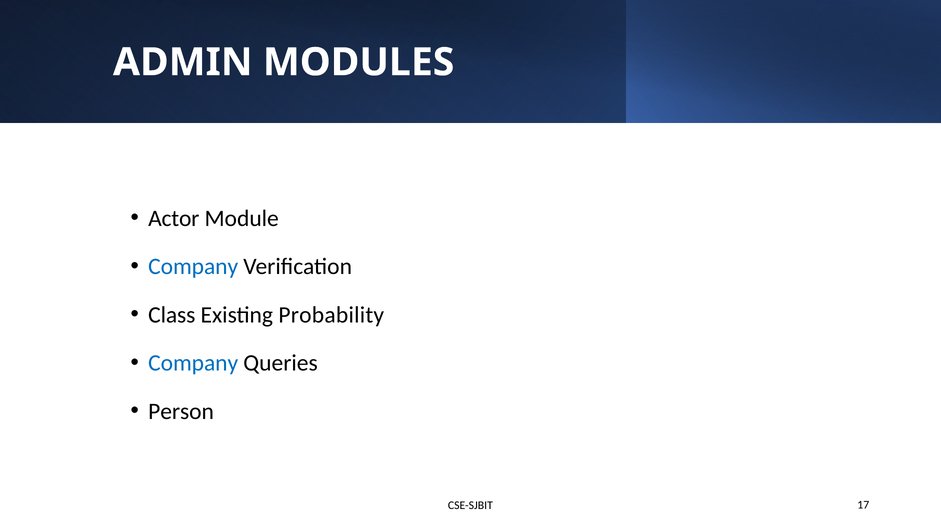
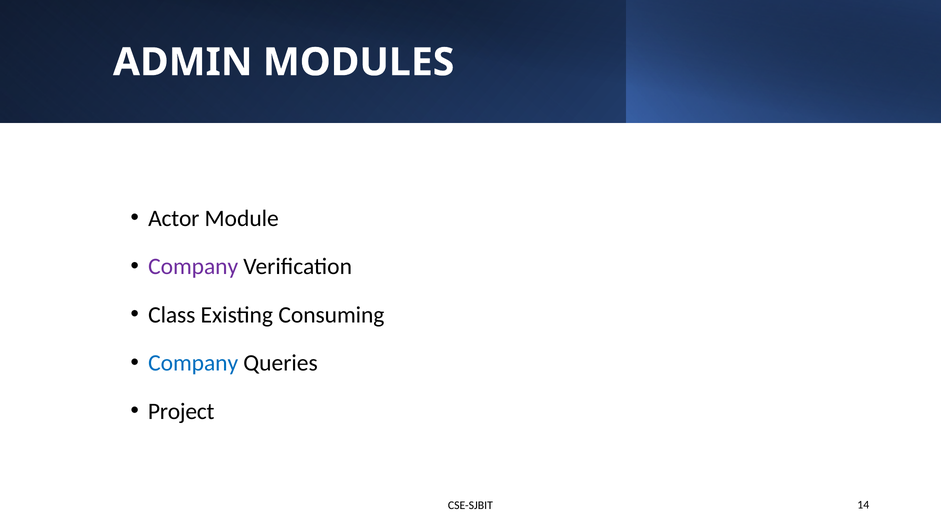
Company colour: blue -> purple (193, 267)
Probability: Probability -> Consuming (331, 315)
Person: Person -> Project (181, 412)
17: 17 -> 14 (863, 505)
